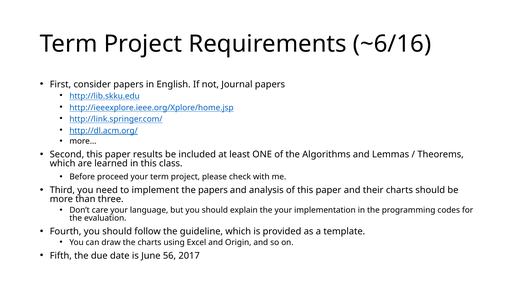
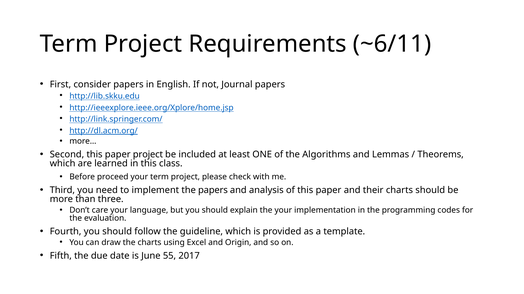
~6/16: ~6/16 -> ~6/11 (392, 44)
paper results: results -> project (148, 155)
56: 56 -> 55 (169, 256)
